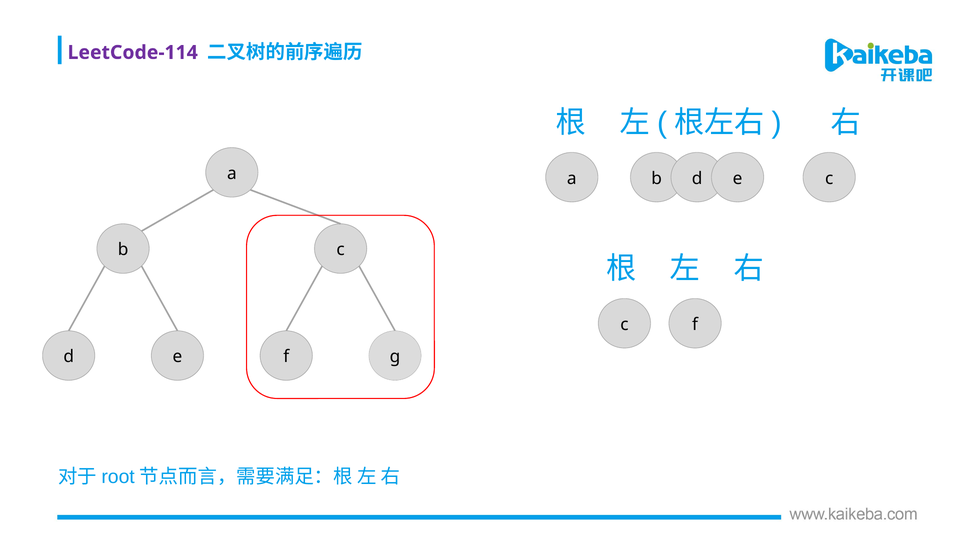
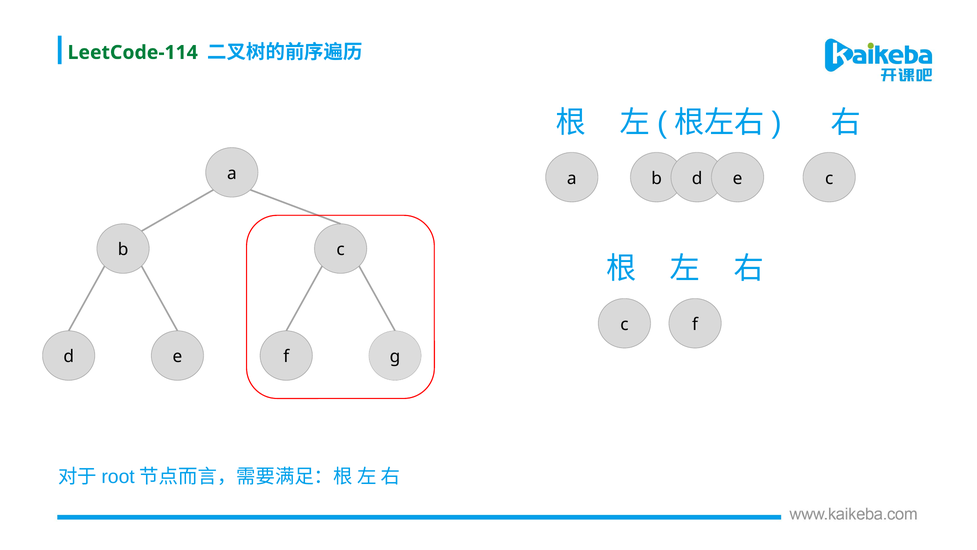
LeetCode-114 colour: purple -> green (133, 52)
